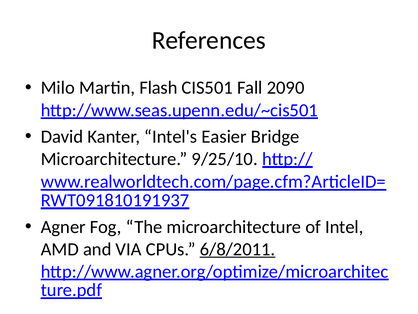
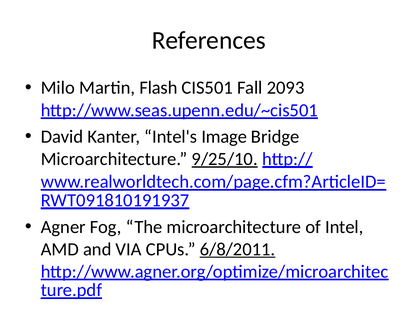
2090: 2090 -> 2093 (286, 88)
Easier: Easier -> Image (224, 136)
9/25/10 underline: none -> present (225, 159)
